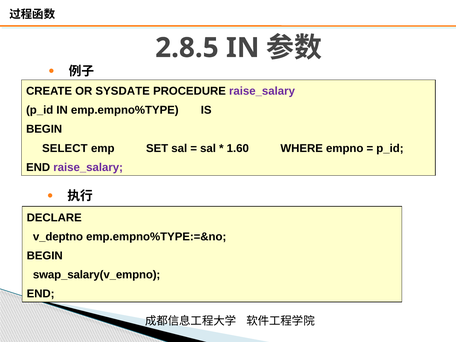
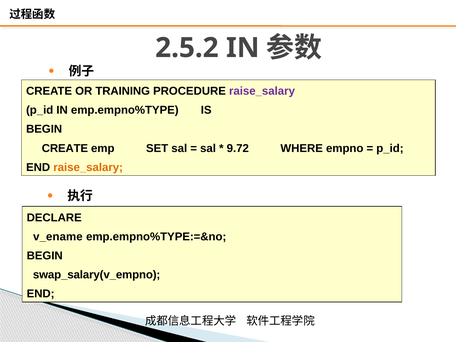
2.8.5: 2.8.5 -> 2.5.2 (187, 48)
SYSDATE: SYSDATE -> TRAINING (123, 91)
SELECT: SELECT -> CREATE (65, 148)
1.60: 1.60 -> 9.72 (238, 148)
raise_salary colour: purple -> orange (88, 167)
v_deptno: v_deptno -> v_ename (58, 237)
